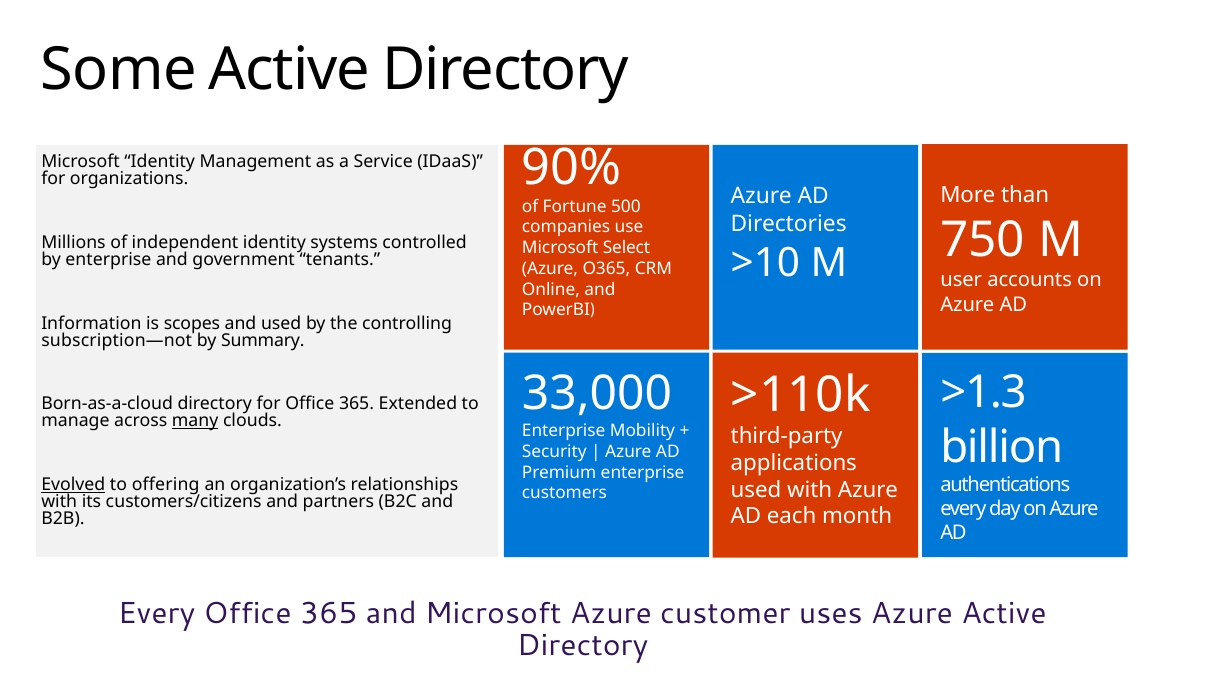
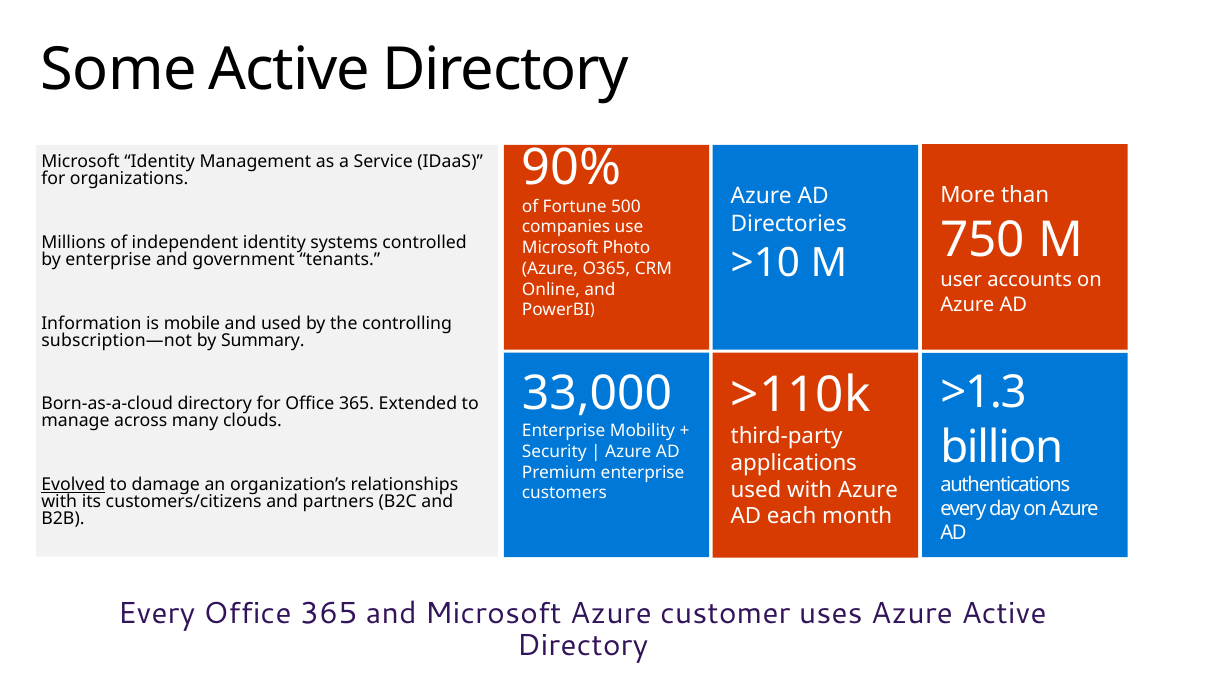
Select: Select -> Photo (626, 248)
scopes: scopes -> mobile (192, 323)
many underline: present -> none (195, 421)
offering: offering -> damage (166, 485)
